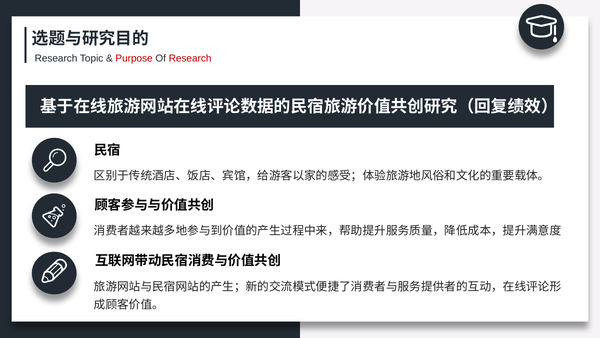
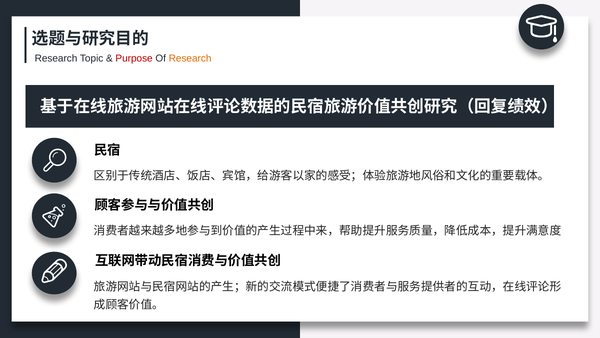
Research colour: red -> orange (190, 58)
